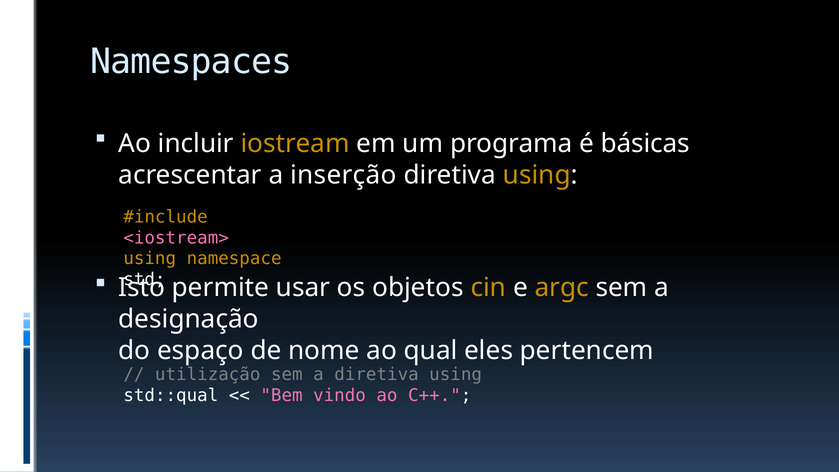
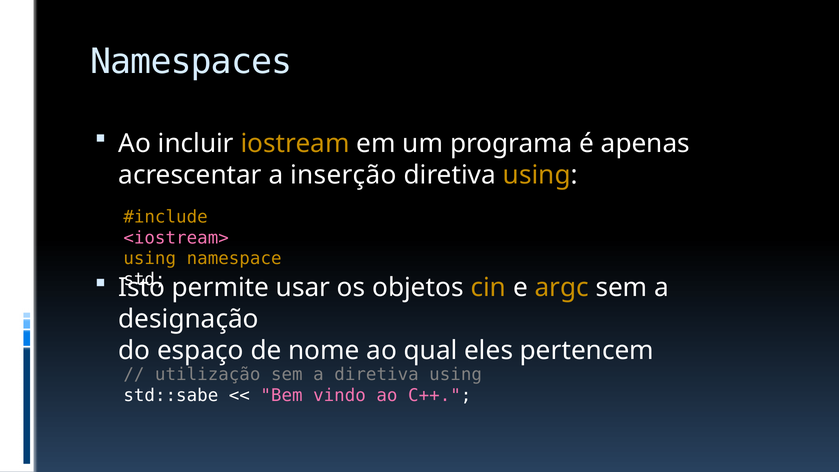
básicas: básicas -> apenas (645, 143)
std::qual: std::qual -> std::sabe (171, 396)
